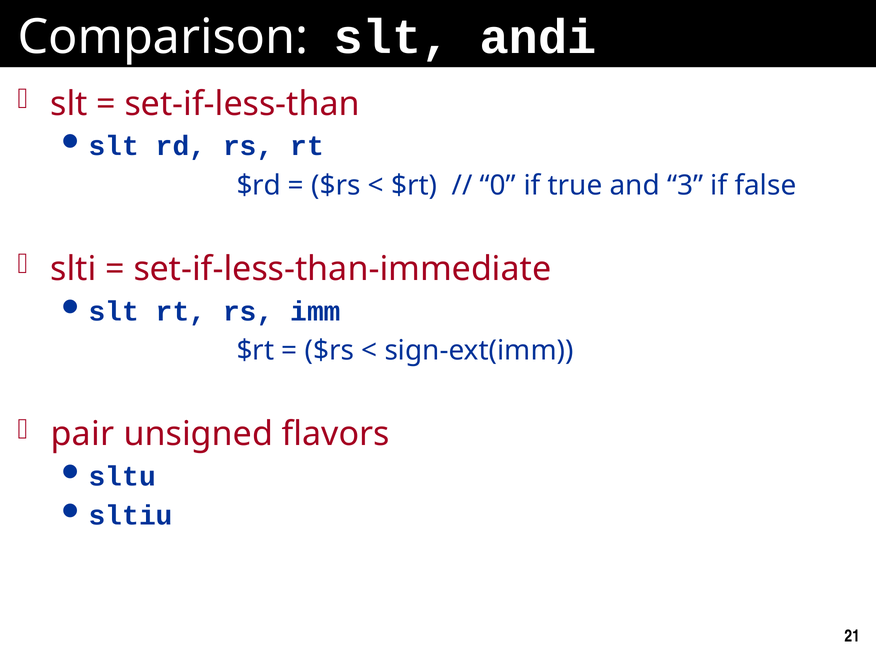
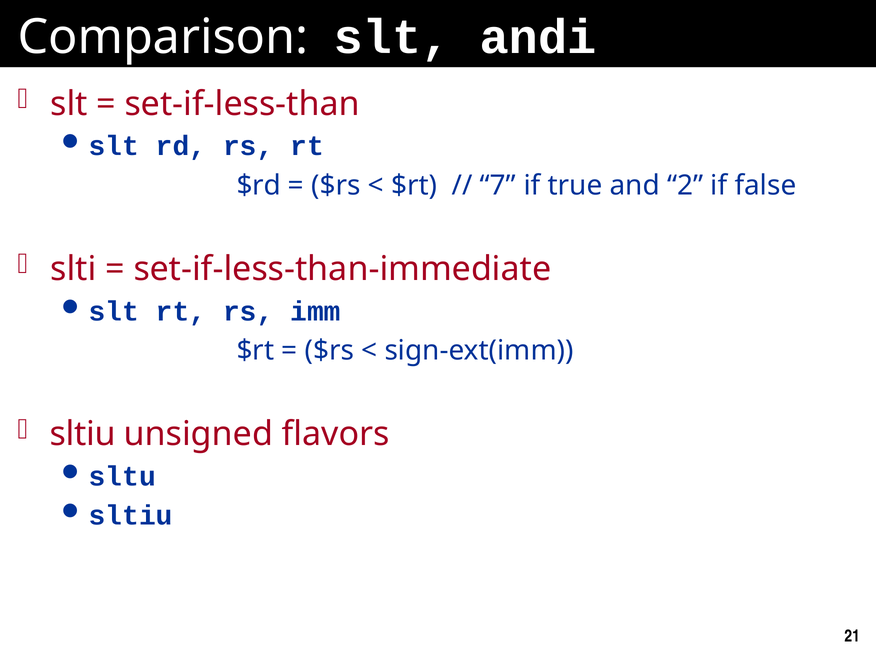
0: 0 -> 7 (498, 185)
3: 3 -> 2 (685, 185)
pair: pair -> sltiu (83, 434)
